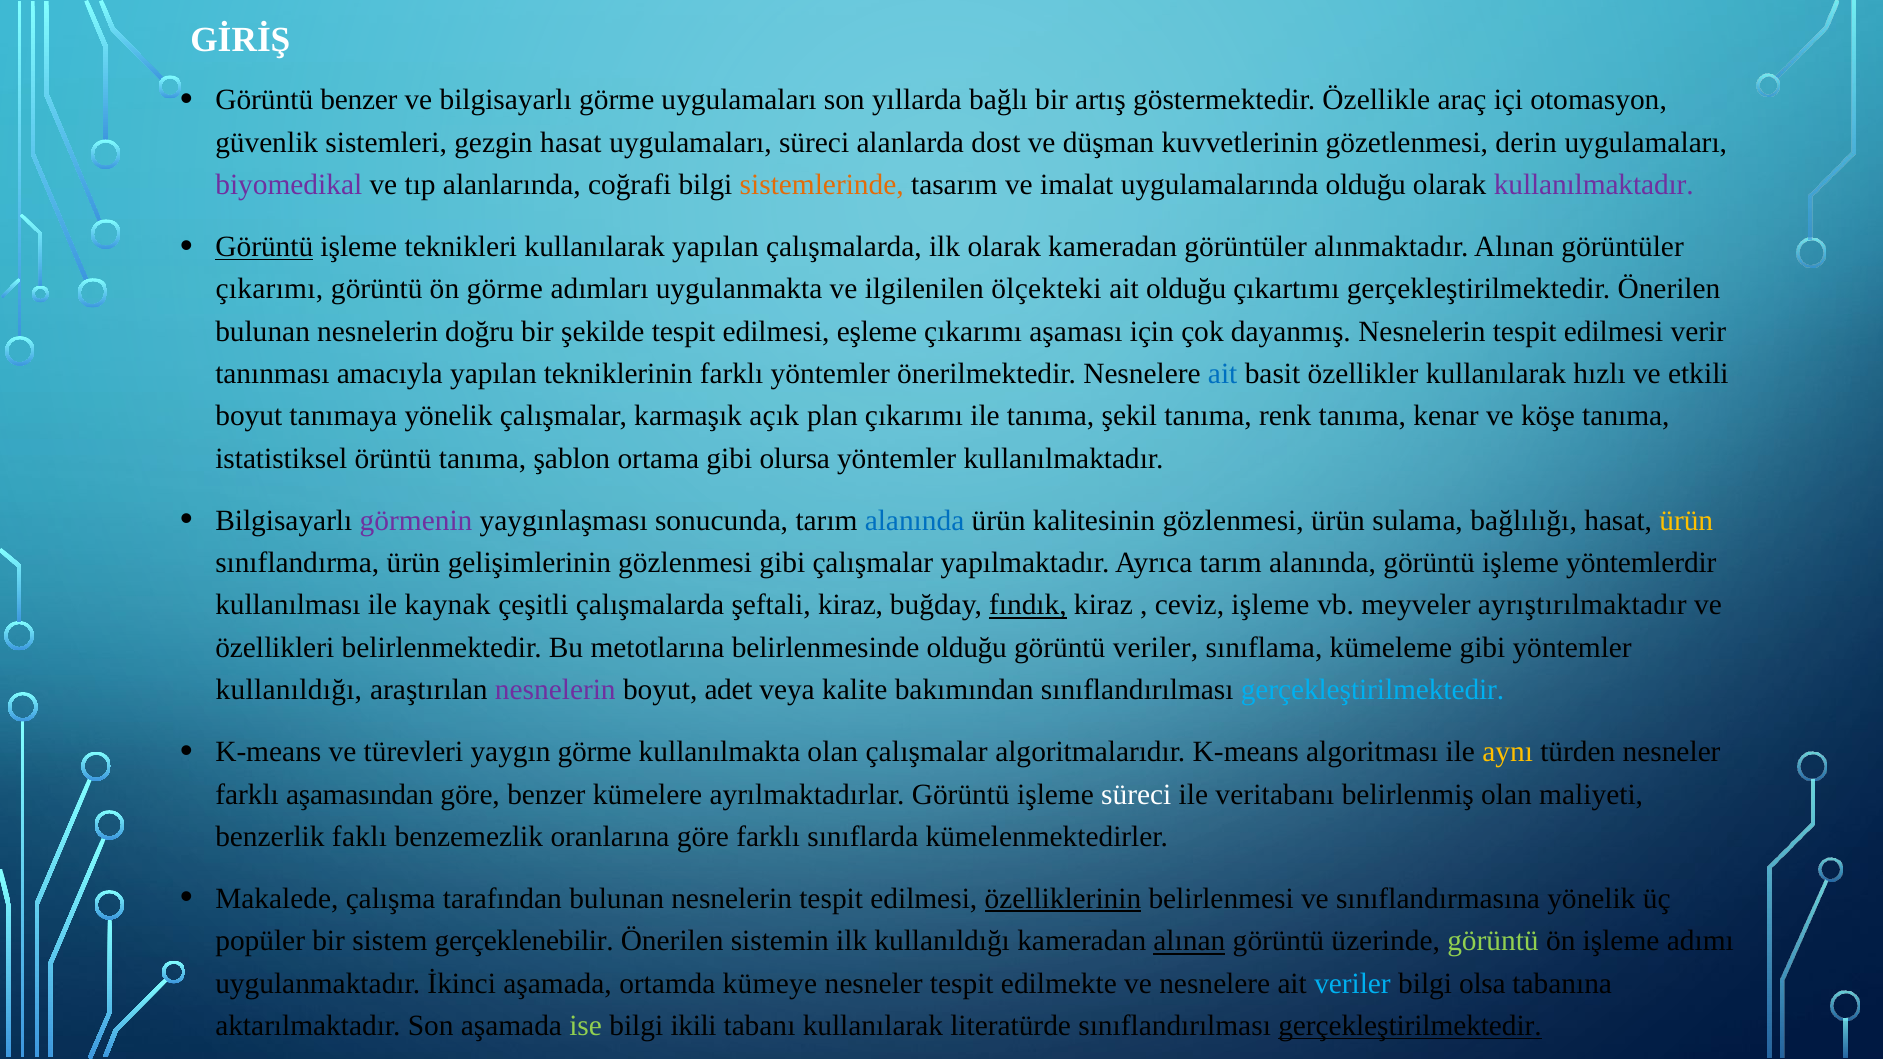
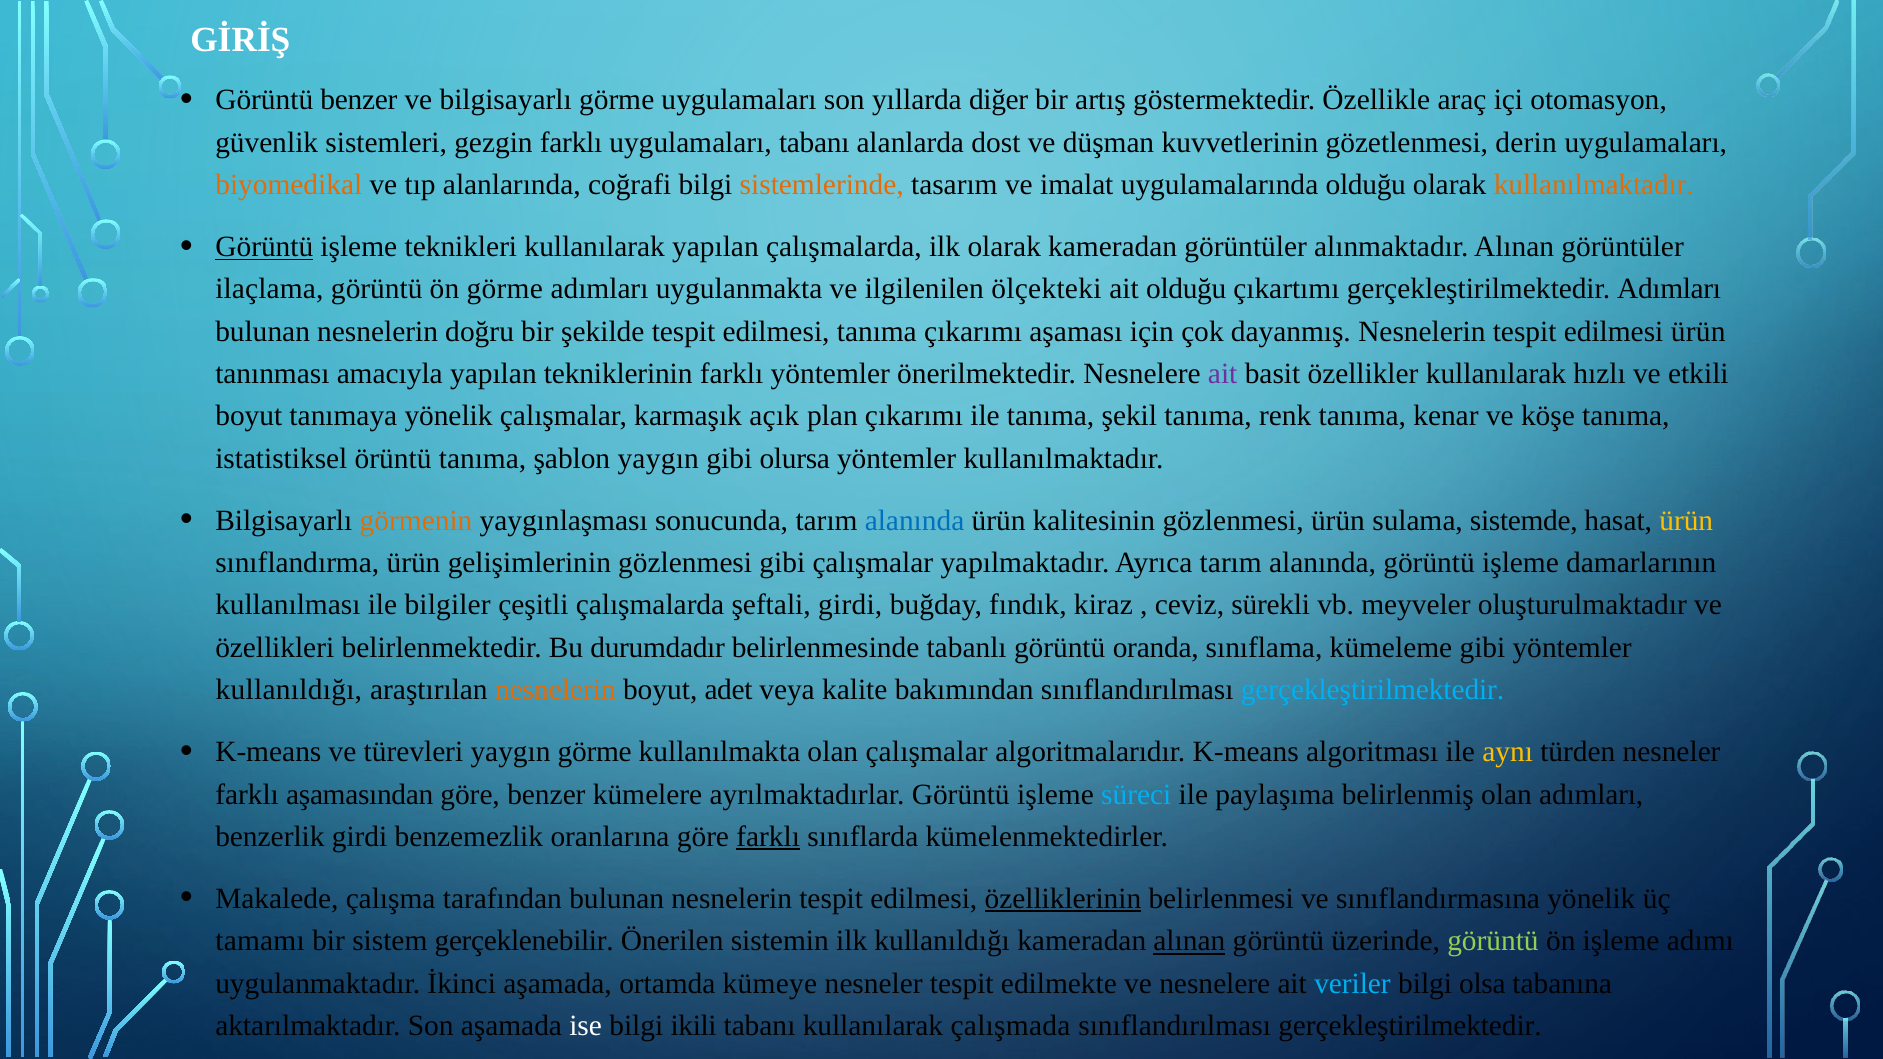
bağlı: bağlı -> diğer (999, 100)
gezgin hasat: hasat -> farklı (571, 142)
uygulamaları süreci: süreci -> tabanı (814, 142)
biyomedikal colour: purple -> orange (289, 185)
kullanılmaktadır colour: purple -> orange (1594, 185)
çıkarımı: çıkarımı -> ilaçlama (269, 289)
gerçekleştirilmektedir Önerilen: Önerilen -> Adımları (1669, 289)
edilmesi eşleme: eşleme -> tanıma (877, 332)
edilmesi verir: verir -> ürün (1698, 332)
ait colour: blue -> purple (1223, 374)
şablon ortama: ortama -> yaygın (658, 459)
görmenin colour: purple -> orange (416, 521)
bağlılığı: bağlılığı -> sistemde (1524, 521)
yöntemlerdir: yöntemlerdir -> damarlarının (1641, 563)
kaynak: kaynak -> bilgiler (448, 605)
şeftali kiraz: kiraz -> girdi (850, 605)
fındık underline: present -> none (1028, 605)
ceviz işleme: işleme -> sürekli (1271, 605)
ayrıştırılmaktadır: ayrıştırılmaktadır -> oluşturulmaktadır (1582, 605)
metotlarına: metotlarına -> durumdadır (658, 648)
belirlenmesinde olduğu: olduğu -> tabanlı (967, 648)
görüntü veriler: veriler -> oranda (1156, 648)
nesnelerin colour: purple -> orange (555, 690)
süreci colour: white -> light blue (1136, 794)
veritabanı: veritabanı -> paylaşıma (1275, 794)
olan maliyeti: maliyeti -> adımları (1591, 794)
benzerlik faklı: faklı -> girdi (360, 837)
farklı underline: none -> present (768, 837)
popüler: popüler -> tamamı (260, 941)
ise colour: light green -> white (586, 1026)
literatürde: literatürde -> çalışmada (1011, 1026)
gerçekleştirilmektedir underline: present -> none (1410, 1026)
